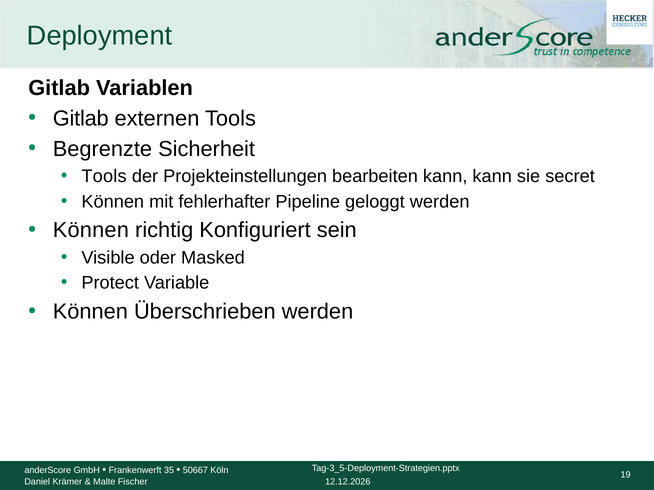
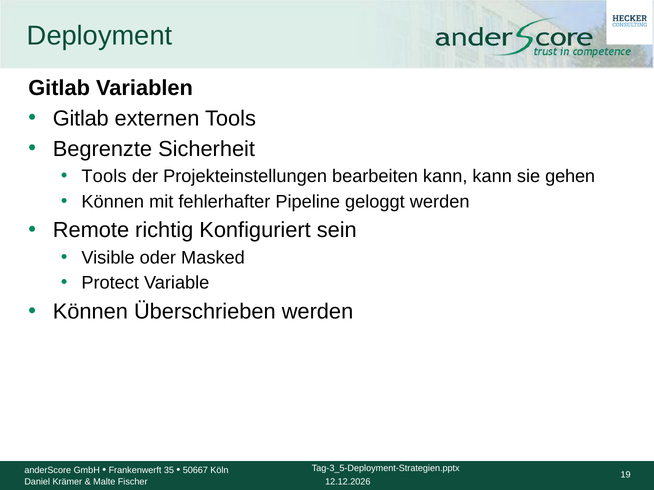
secret: secret -> gehen (570, 176)
Können: Können -> Remote (91, 230)
